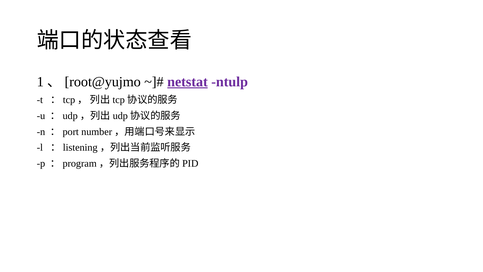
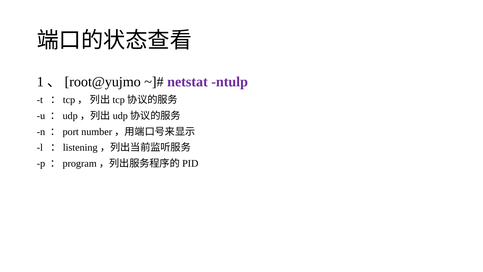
netstat underline: present -> none (187, 82)
